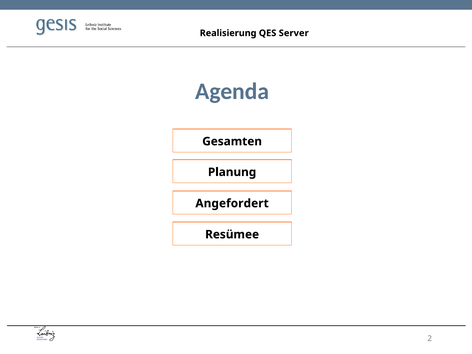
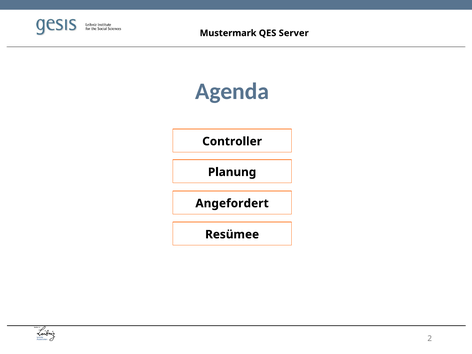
Realisierung: Realisierung -> Mustermark (228, 33)
Gesamten: Gesamten -> Controller (232, 141)
